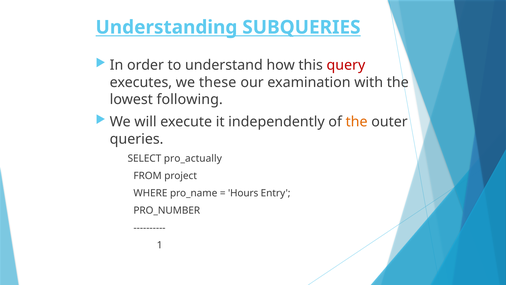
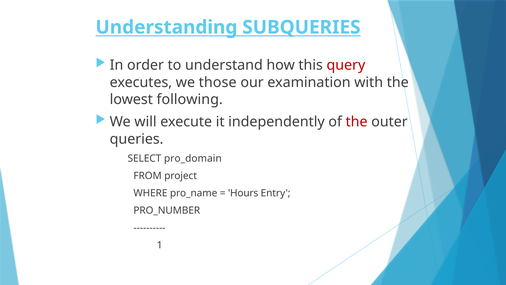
these: these -> those (218, 82)
the colour: orange -> red (357, 122)
pro_actually: pro_actually -> pro_domain (193, 158)
